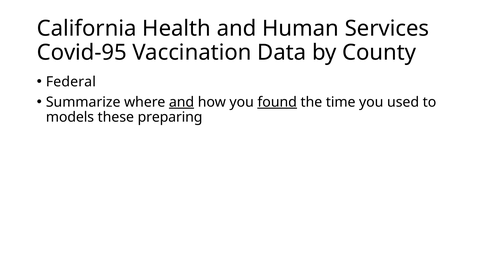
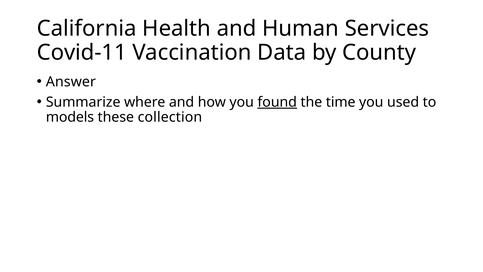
Covid-95: Covid-95 -> Covid-11 (82, 53)
Federal: Federal -> Answer (71, 82)
and underline: present -> none (182, 102)
preparing: preparing -> collection (170, 117)
